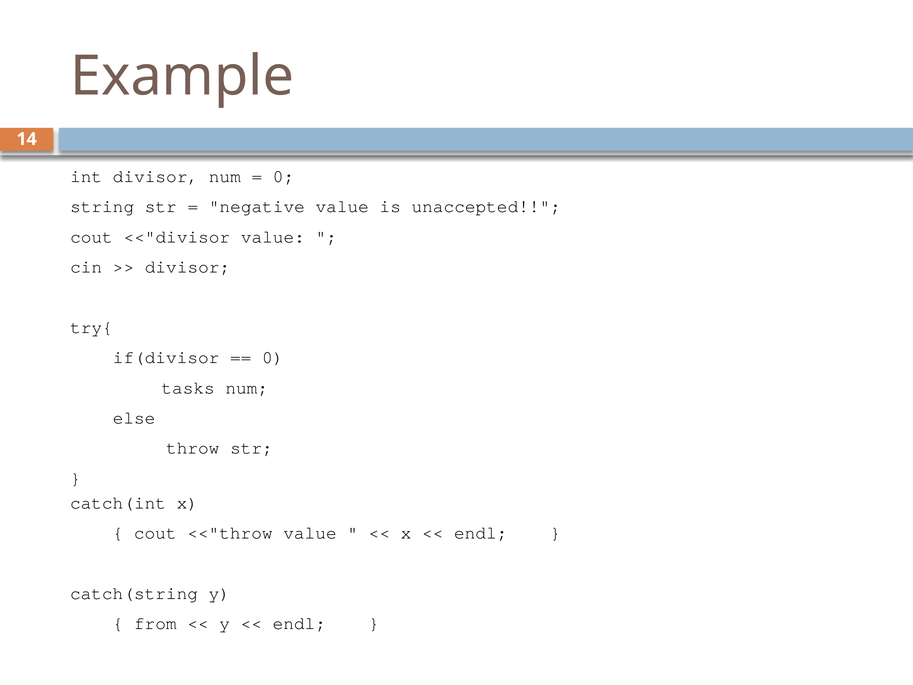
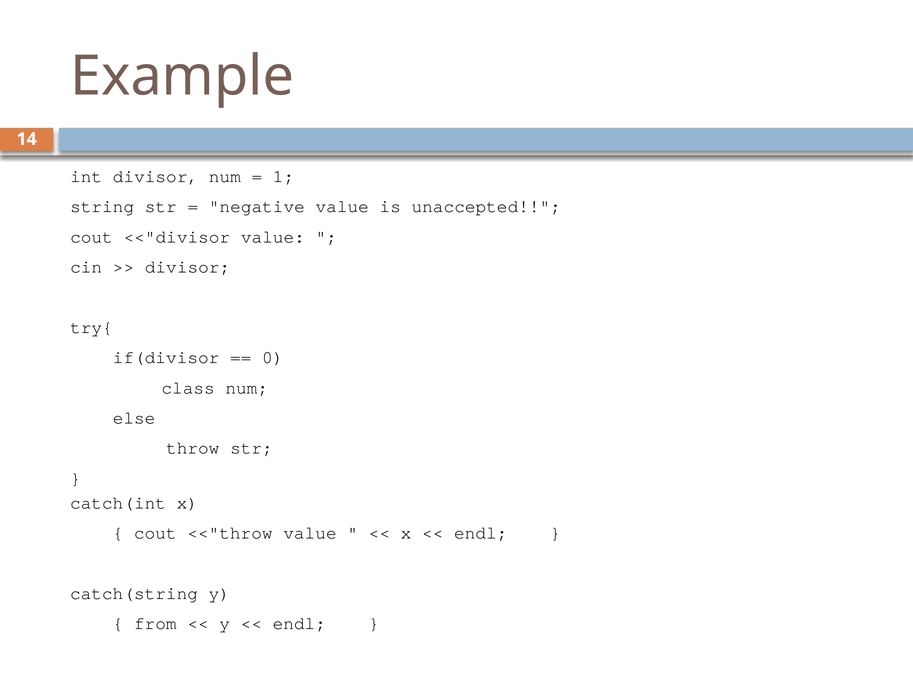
0: 0 -> 1 (283, 176)
tasks: tasks -> class (188, 388)
